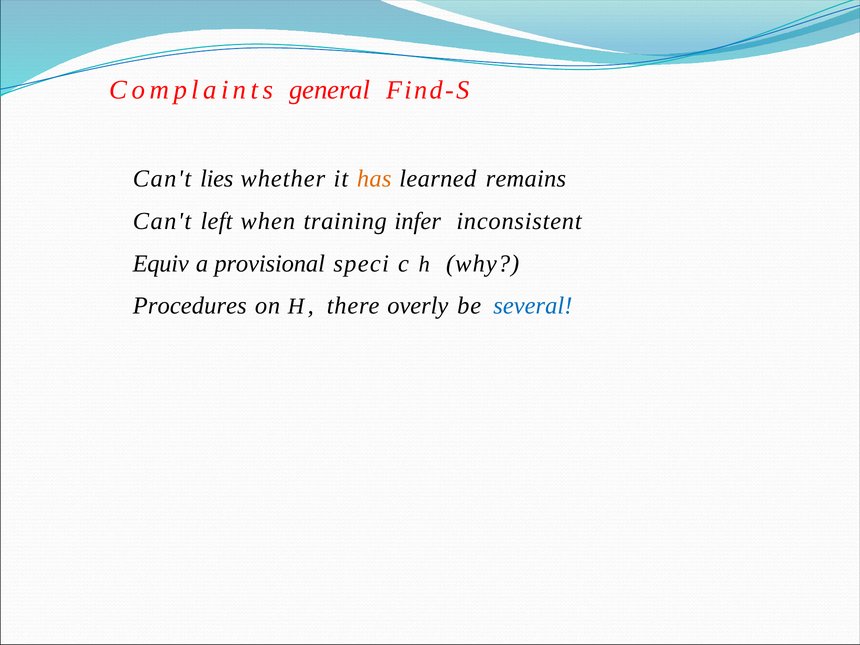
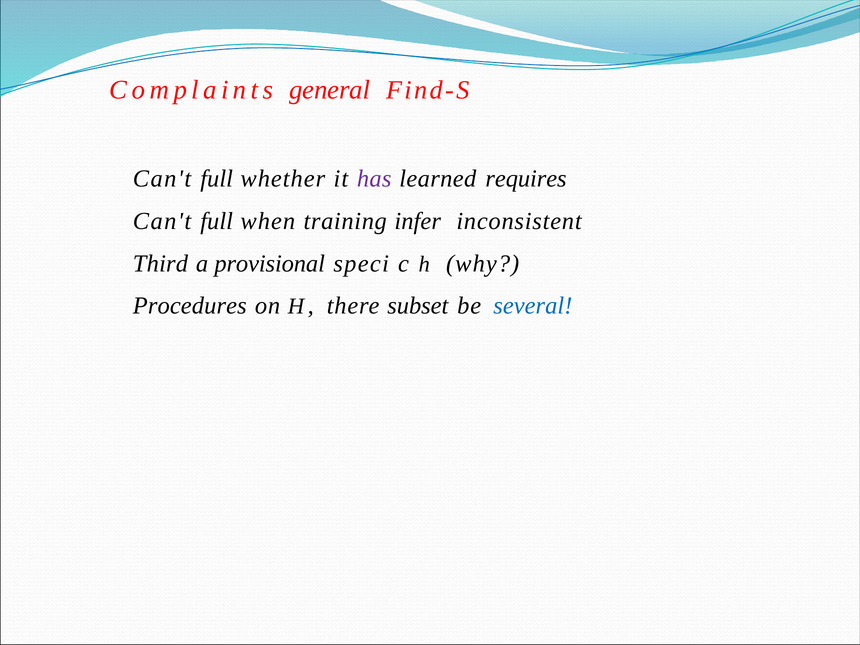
lies: lies -> full (217, 179)
has colour: orange -> purple (374, 179)
remains: remains -> requires (526, 179)
left: left -> full (217, 221)
Equiv: Equiv -> Third (160, 264)
overly: overly -> subset (418, 306)
